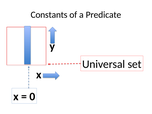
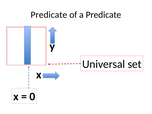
Constants: Constants -> Predicate (49, 15)
